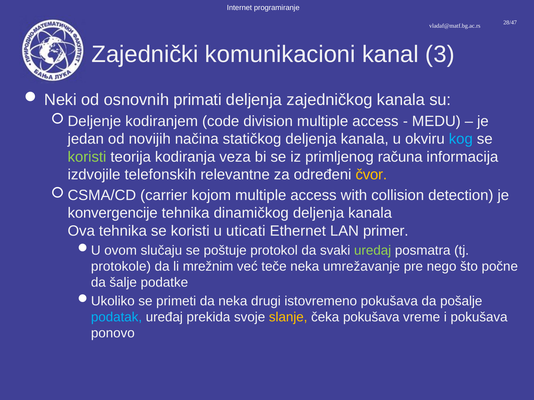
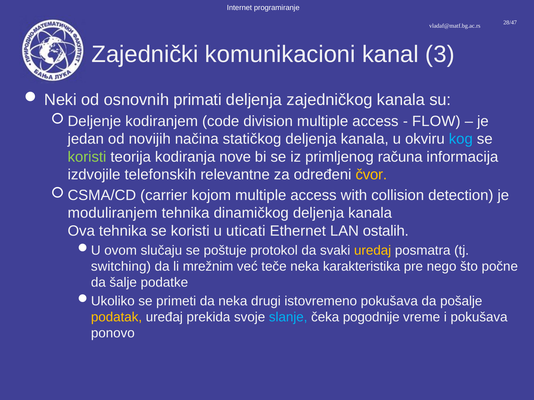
MEDU: MEDU -> FLOW (436, 121)
veza: veza -> nove (235, 157)
konvergencije: konvergencije -> moduliranjem (113, 213)
primer: primer -> ostalih (386, 231)
uredaj colour: light green -> yellow (373, 251)
protokole: protokole -> switching (121, 267)
umrežavanje: umrežavanje -> karakteristika (362, 267)
podatak colour: light blue -> yellow (117, 317)
slanje colour: yellow -> light blue (288, 317)
čeka pokušava: pokušava -> pogodnije (371, 317)
